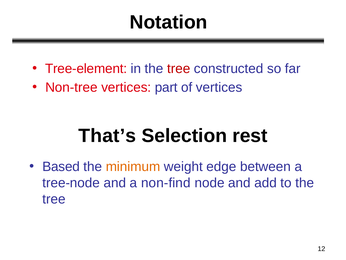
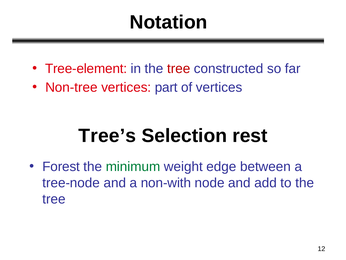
That’s: That’s -> Tree’s (107, 135)
Based: Based -> Forest (61, 166)
minimum colour: orange -> green (133, 166)
non-find: non-find -> non-with (166, 183)
